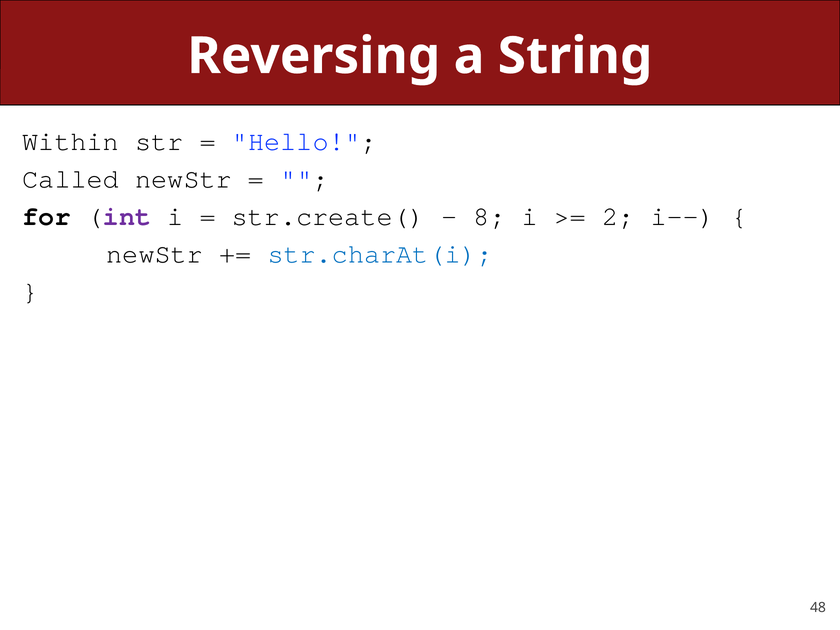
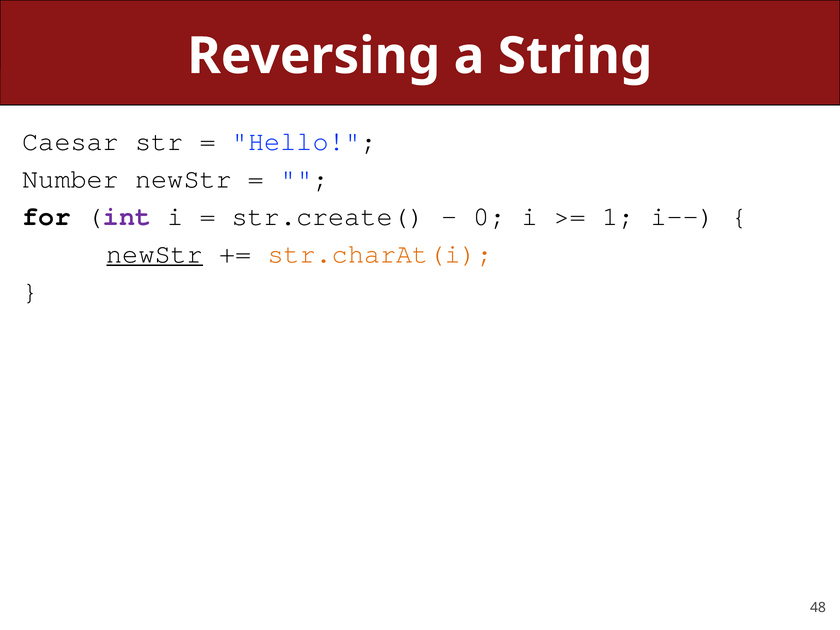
Within: Within -> Caesar (71, 141)
Called: Called -> Number (71, 179)
8: 8 -> 0 (489, 216)
2: 2 -> 1 (618, 216)
newStr underline: none -> present (155, 254)
str.charAt(i colour: blue -> orange (380, 254)
